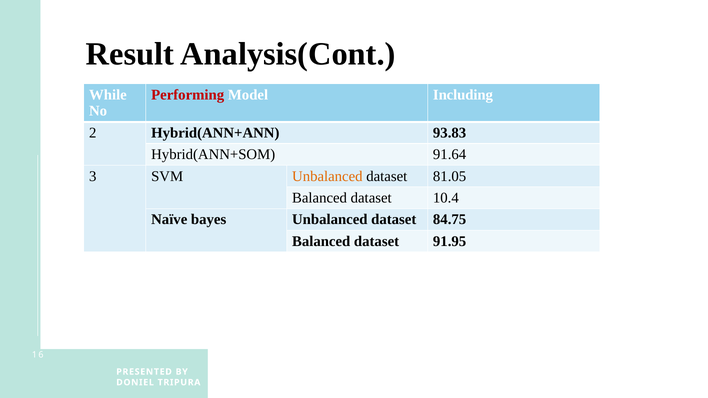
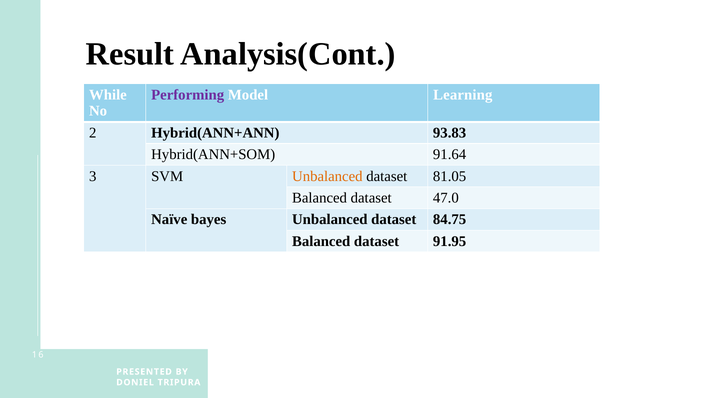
Performing colour: red -> purple (188, 95)
Including: Including -> Learning (463, 95)
10.4: 10.4 -> 47.0 (446, 198)
